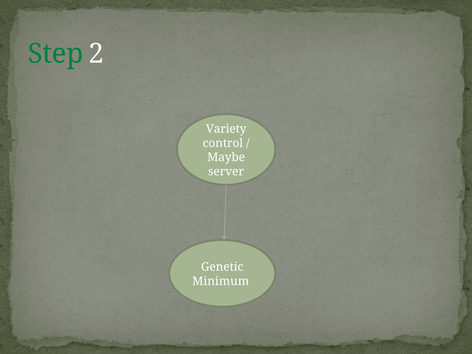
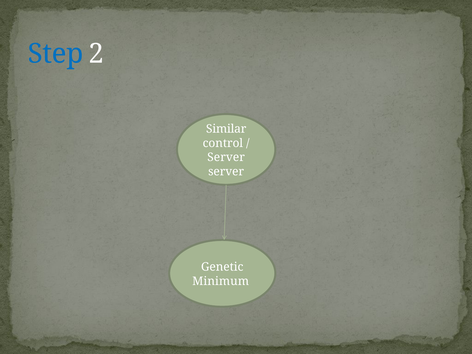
Step colour: green -> blue (56, 54)
Variety: Variety -> Similar (226, 129)
Maybe: Maybe -> Server (226, 157)
